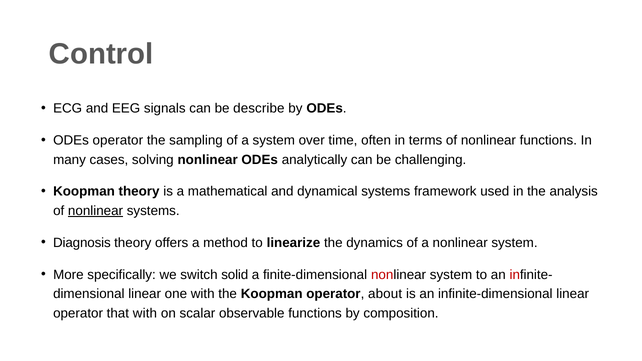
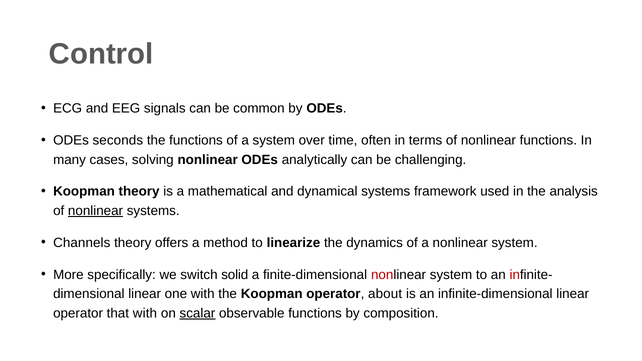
describe: describe -> common (259, 108)
ODEs operator: operator -> seconds (118, 140)
the sampling: sampling -> functions (196, 140)
Diagnosis: Diagnosis -> Channels (82, 243)
scalar underline: none -> present (197, 313)
